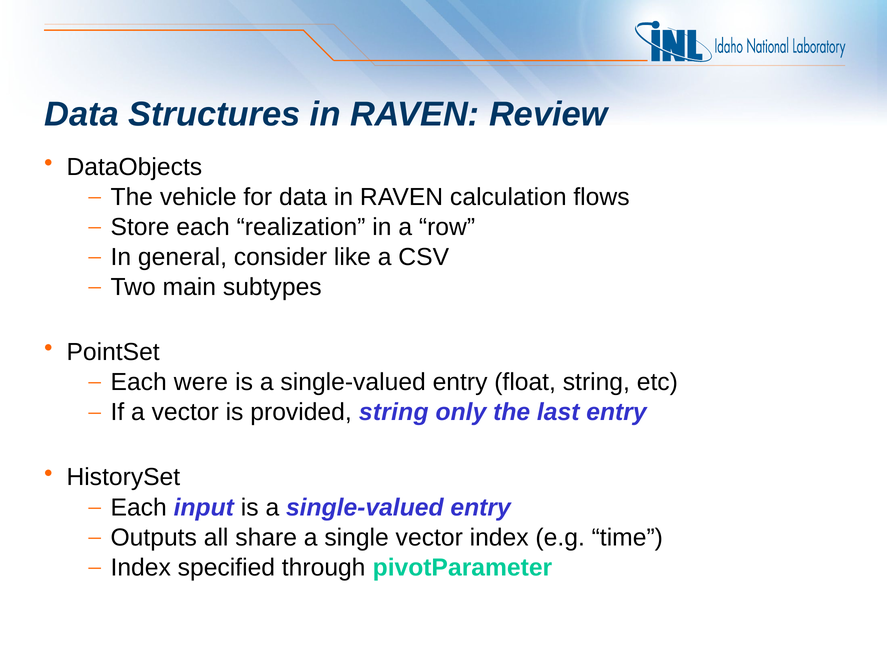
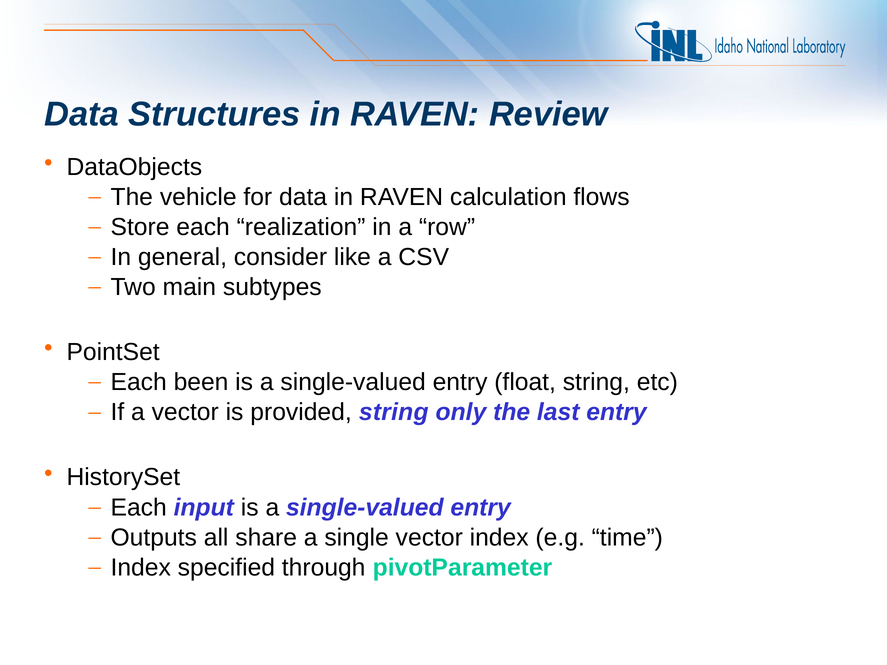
were: were -> been (201, 382)
